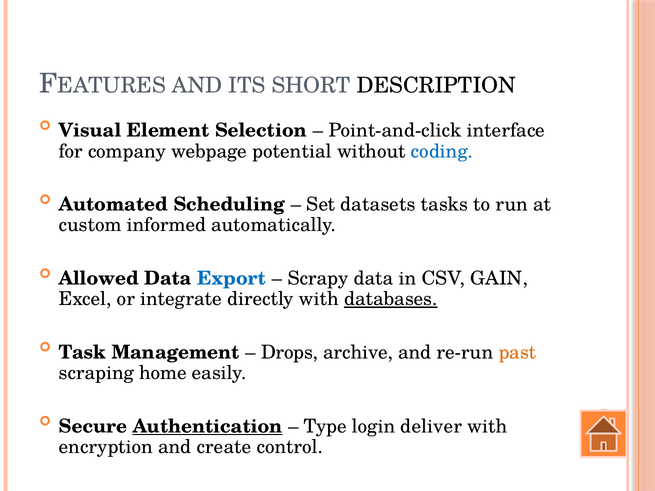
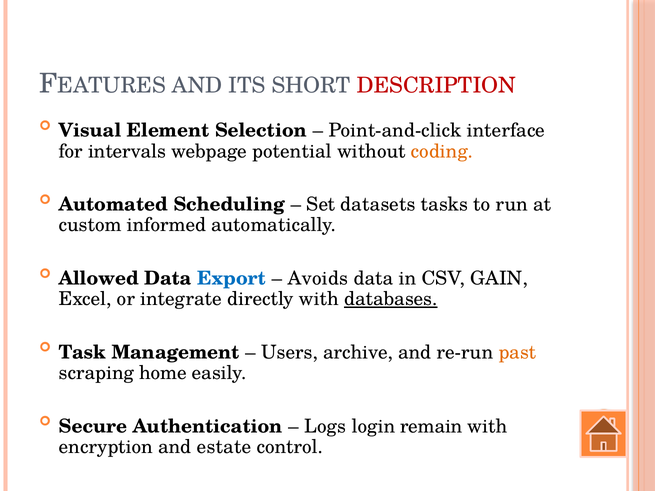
DESCRIPTION colour: black -> red (436, 86)
company: company -> intervals (127, 151)
coding colour: blue -> orange (442, 151)
Scrapy: Scrapy -> Avoids (318, 279)
Drops: Drops -> Users (289, 353)
Authentication underline: present -> none (208, 427)
Type: Type -> Logs (325, 427)
deliver: deliver -> remain (431, 427)
create: create -> estate (224, 447)
